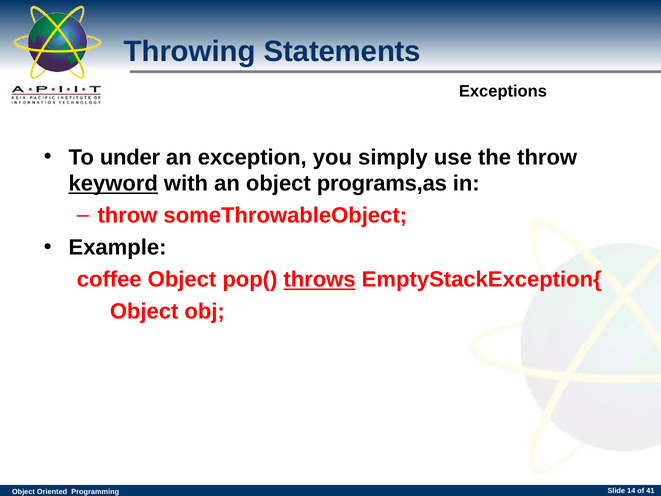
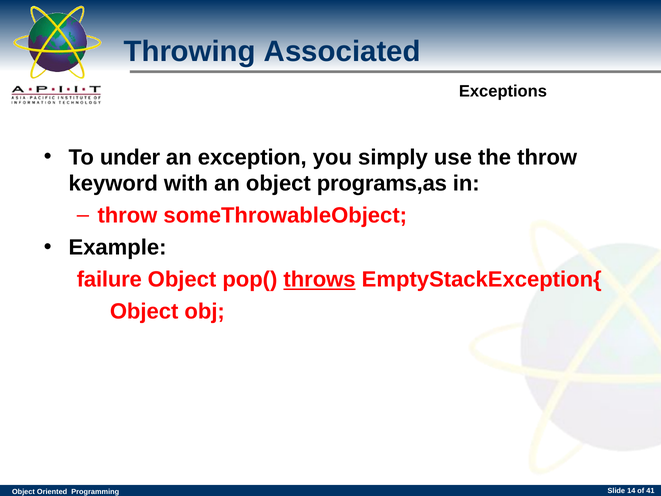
Statements: Statements -> Associated (342, 52)
keyword underline: present -> none (113, 184)
coffee: coffee -> failure (109, 279)
